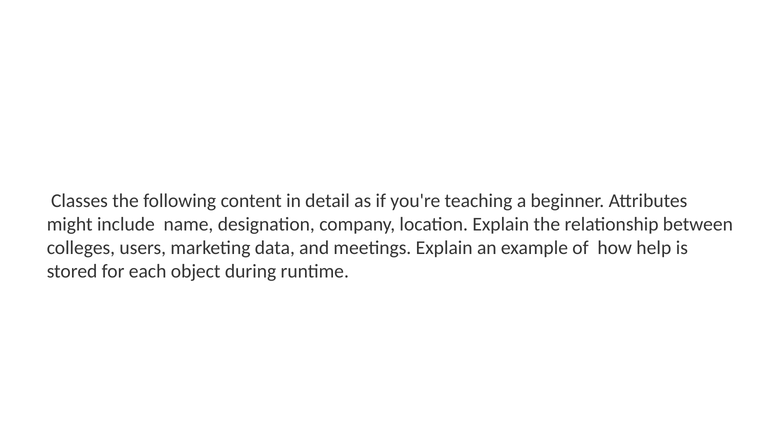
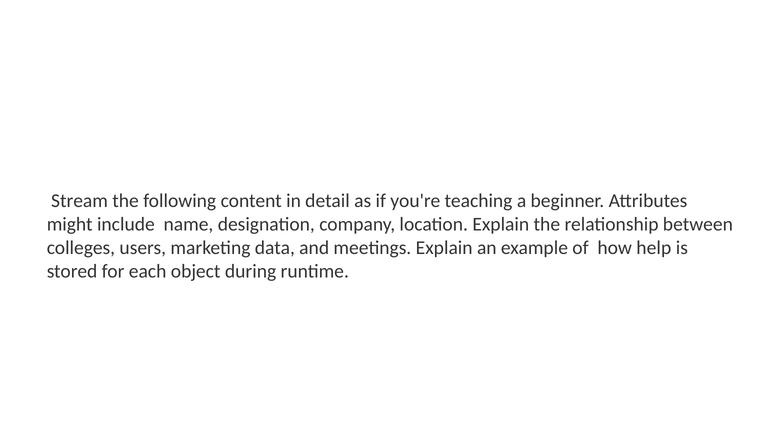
Classes: Classes -> Stream (79, 201)
